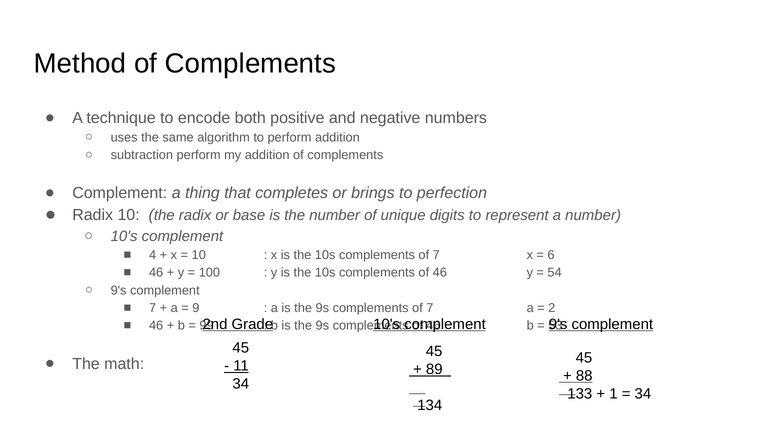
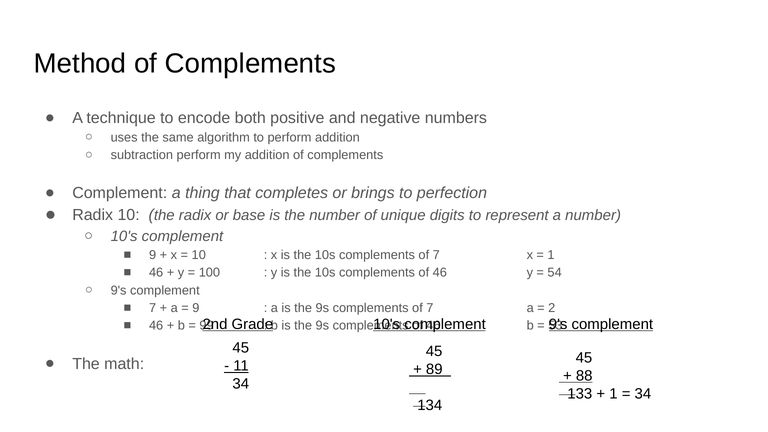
4: 4 -> 9 (153, 255)
6: 6 -> 1 (551, 255)
